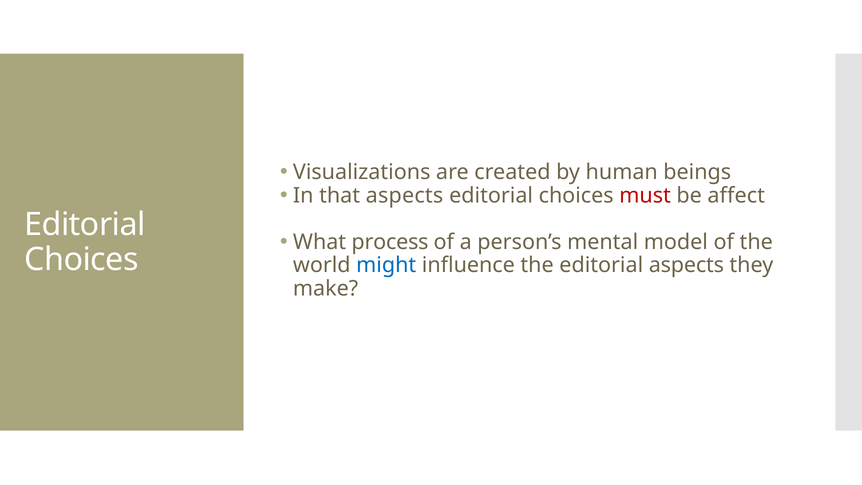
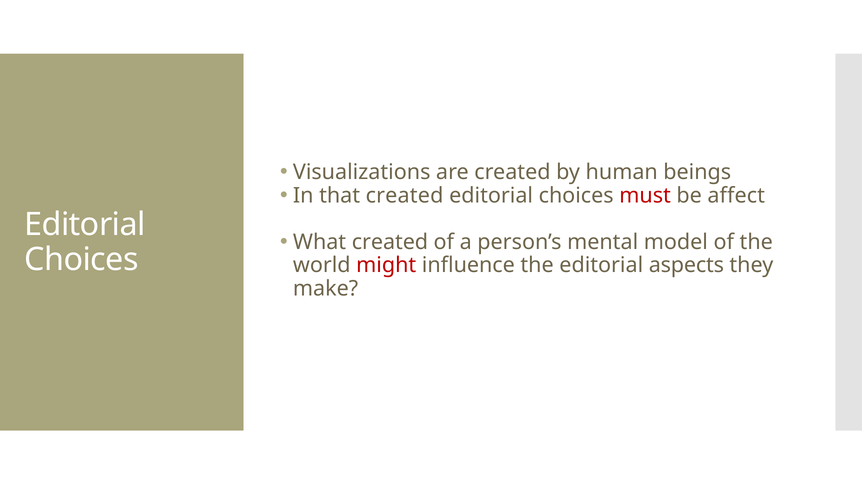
that aspects: aspects -> created (405, 195)
What process: process -> created (390, 242)
might colour: blue -> red (386, 265)
